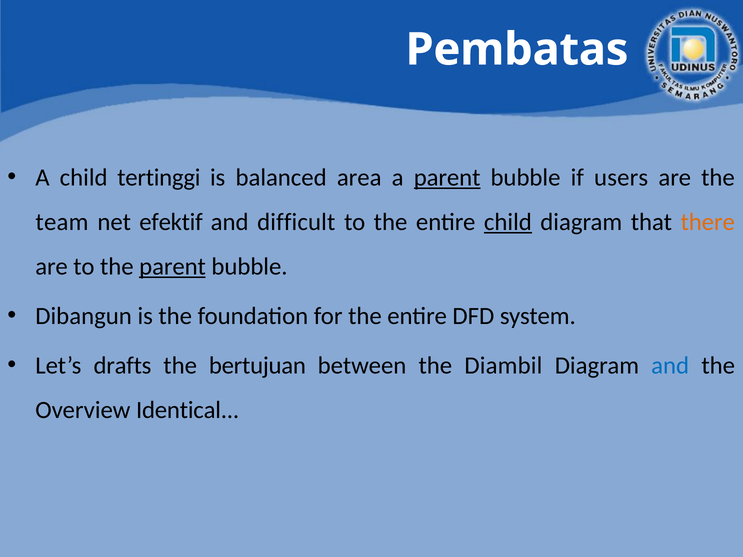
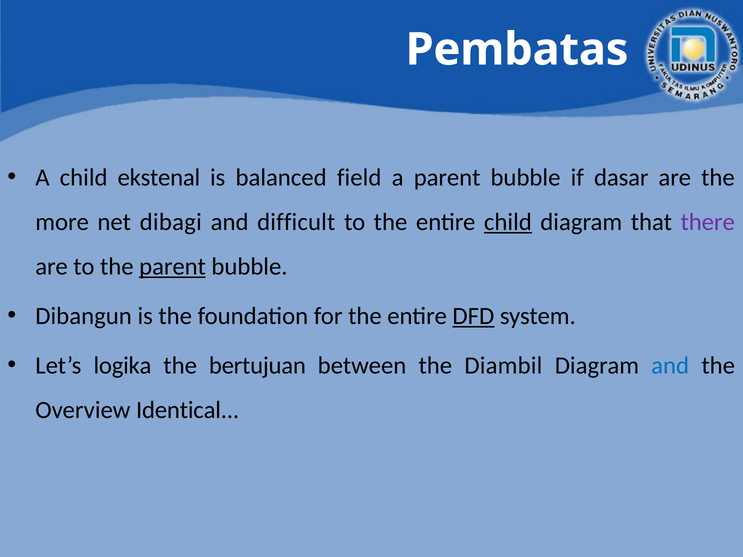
tertinggi: tertinggi -> ekstenal (159, 178)
area: area -> field (359, 178)
parent underline: present -> none (447, 178)
users: users -> dasar (621, 178)
team: team -> more (62, 222)
efektif: efektif -> dibagi (171, 222)
there colour: orange -> purple (708, 222)
DFD underline: none -> present (473, 316)
drafts: drafts -> logika (122, 366)
